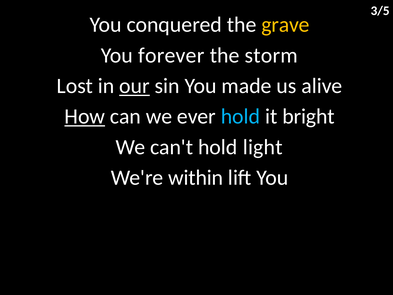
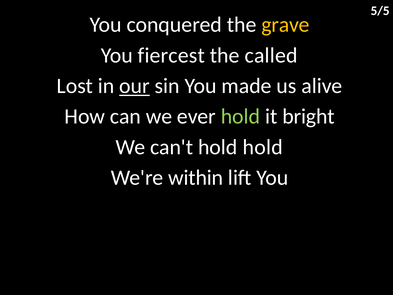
3/5: 3/5 -> 5/5 (380, 11)
forever: forever -> fiercest (171, 55)
storm: storm -> called (271, 55)
How underline: present -> none (85, 116)
hold colour: light blue -> light green (240, 116)
hold light: light -> hold (263, 147)
